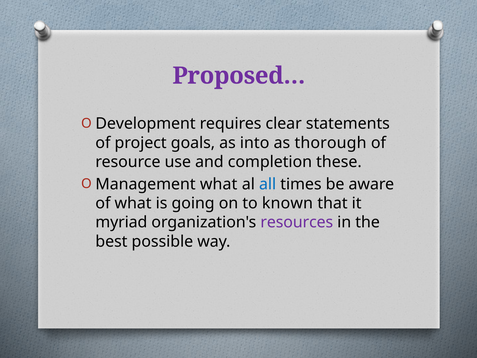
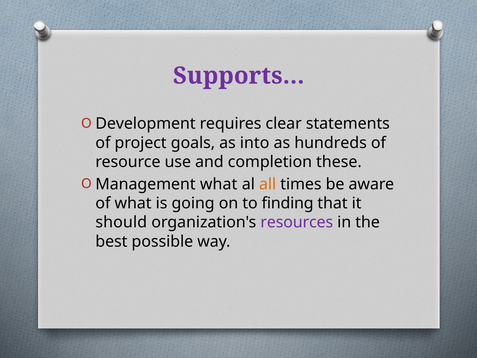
Proposed…: Proposed… -> Supports… (239, 76)
thorough: thorough -> hundreds (331, 143)
all colour: blue -> orange (268, 184)
known: known -> finding (288, 203)
myriad: myriad -> should (121, 222)
